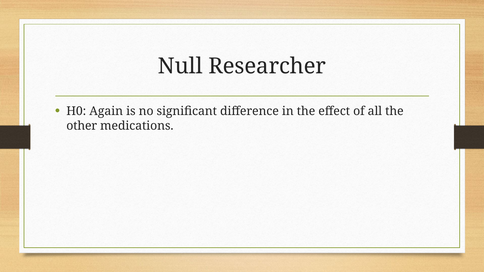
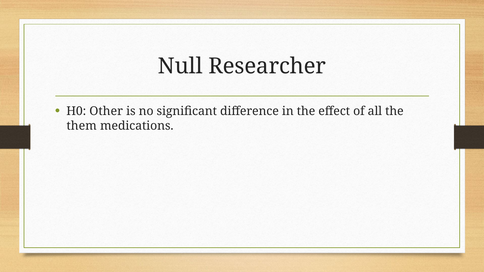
Again: Again -> Other (106, 111)
other: other -> them (82, 126)
